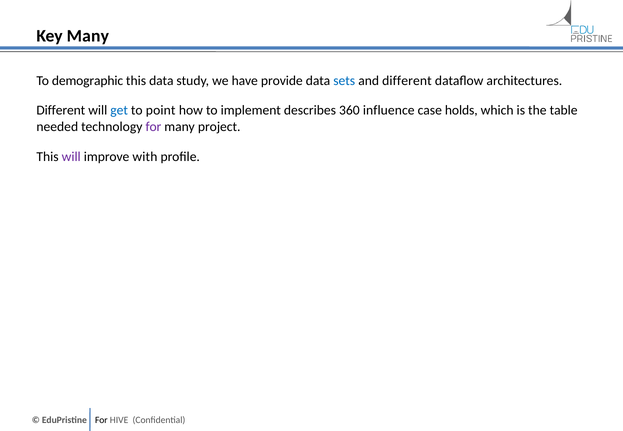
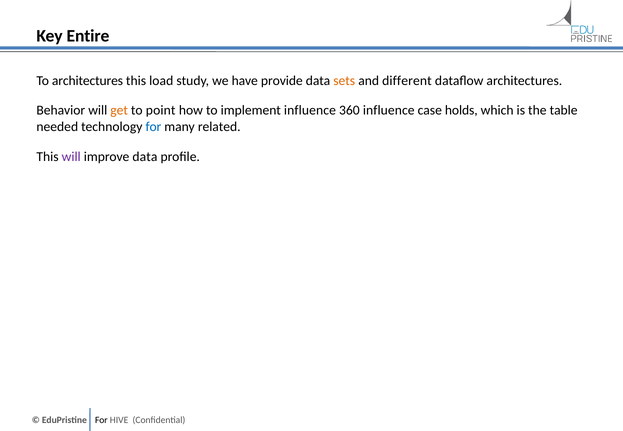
Key Many: Many -> Entire (88, 36)
To demographic: demographic -> architectures (88, 81)
this data: data -> load (161, 81)
sets colour: blue -> orange (344, 81)
Different: Different -> Behavior (61, 111)
get colour: blue -> orange (119, 111)
implement describes: describes -> influence (310, 111)
for colour: purple -> blue (153, 127)
project: project -> related (219, 127)
improve with: with -> data (145, 157)
